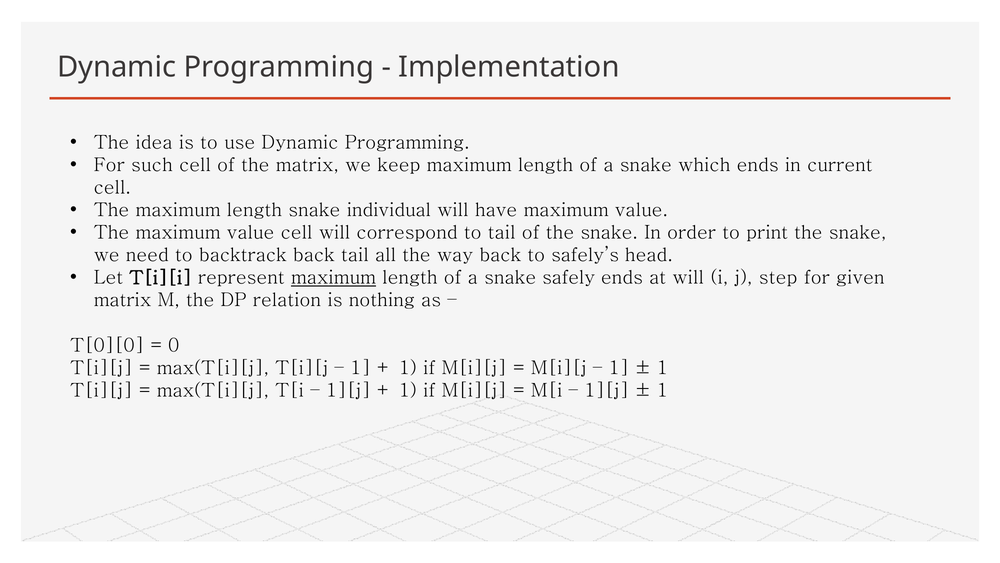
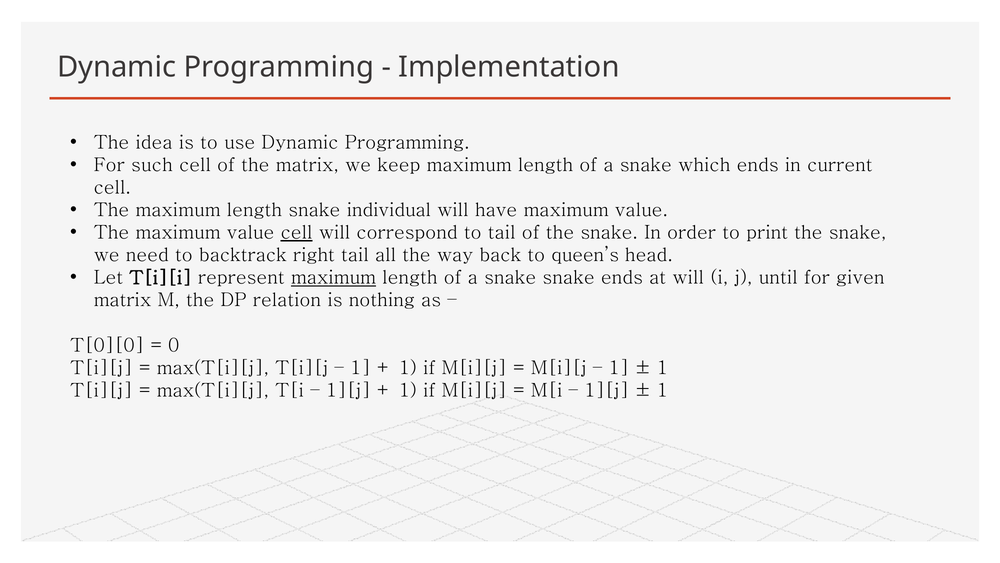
cell underline: none -> present (297, 233)
backtrack back: back -> right (314, 255)
safely’s: safely’s -> queen’s (585, 255)
snake safely: safely -> snake (569, 278)
step: step -> until (778, 278)
